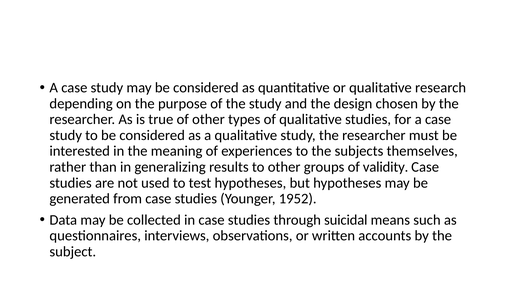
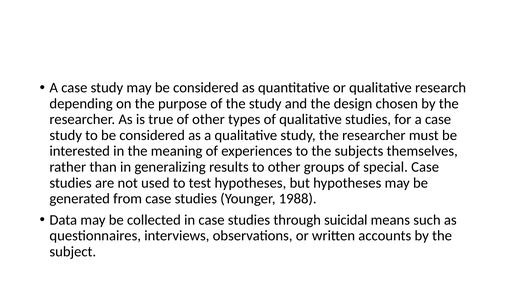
validity: validity -> special (386, 167)
1952: 1952 -> 1988 (298, 199)
